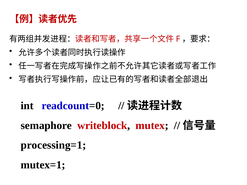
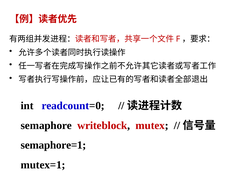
processing=1: processing=1 -> semaphore=1 (53, 145)
